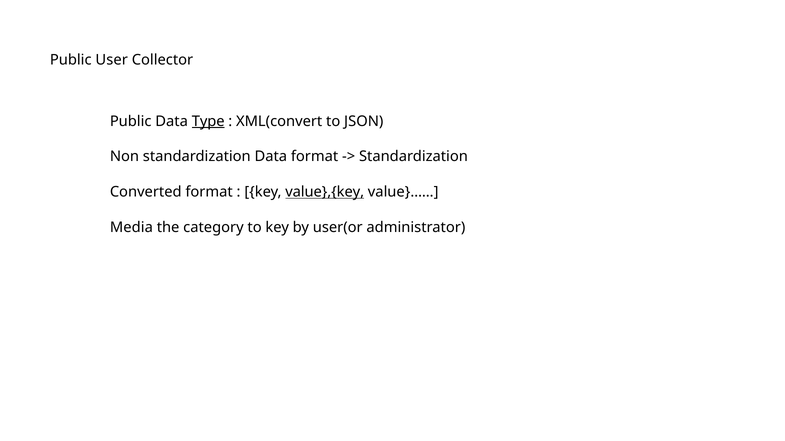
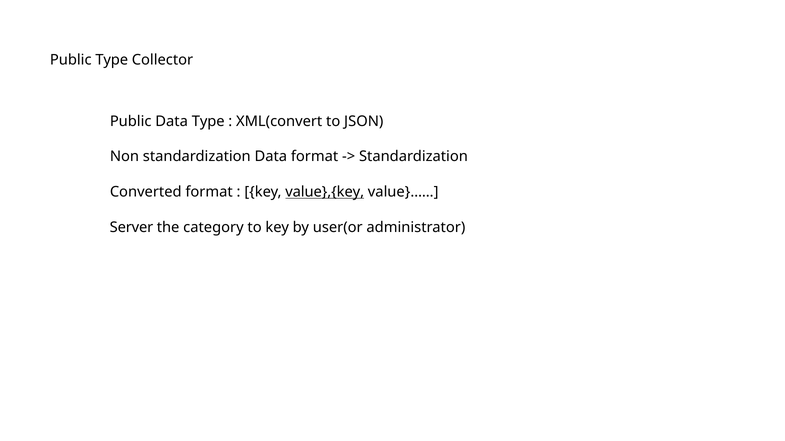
Public User: User -> Type (112, 60)
Type underline: present -> none (208, 122)
Media: Media -> Server (131, 227)
